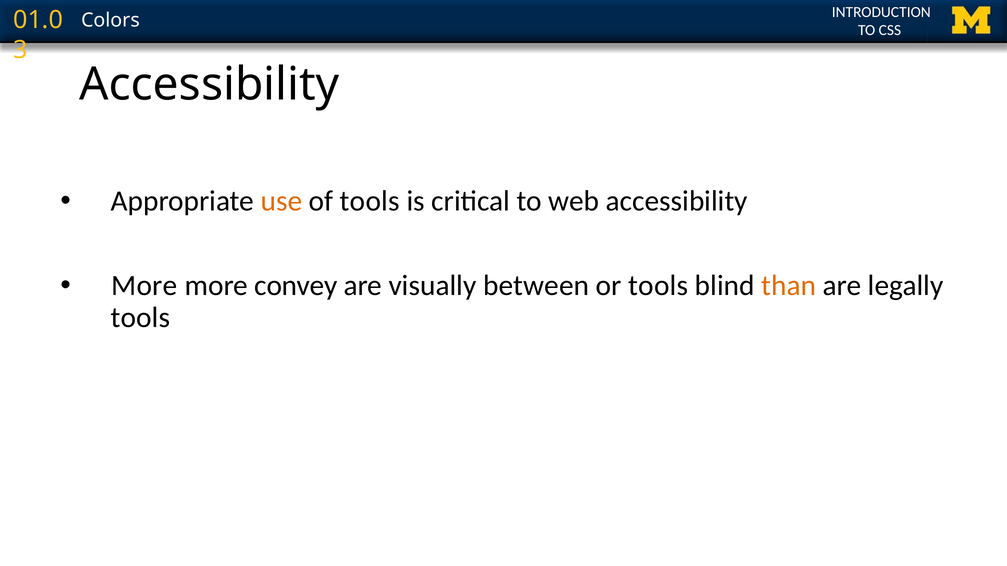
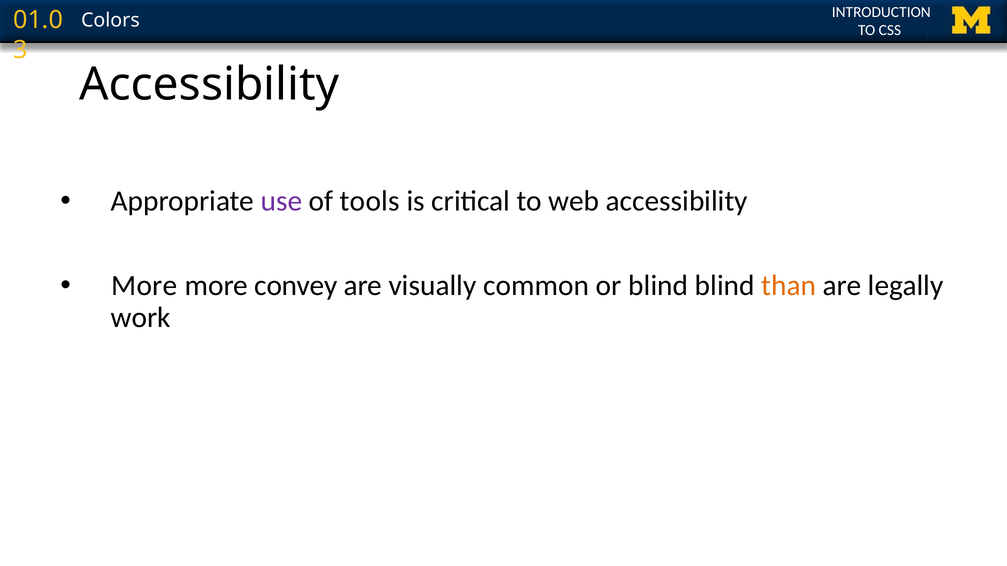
use colour: orange -> purple (281, 201)
between: between -> common (536, 286)
or tools: tools -> blind (658, 286)
tools: tools -> work (141, 318)
